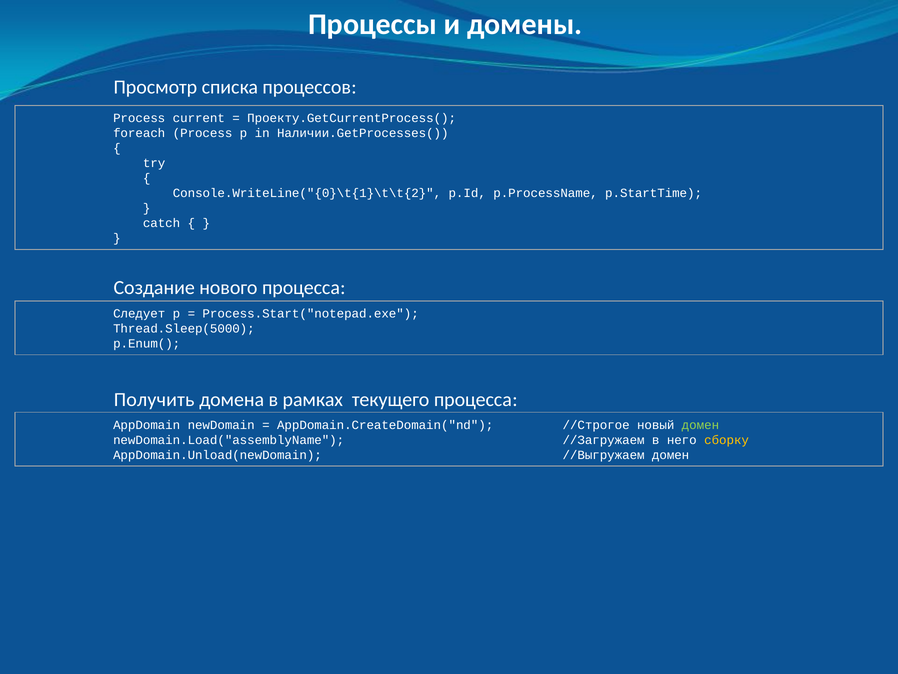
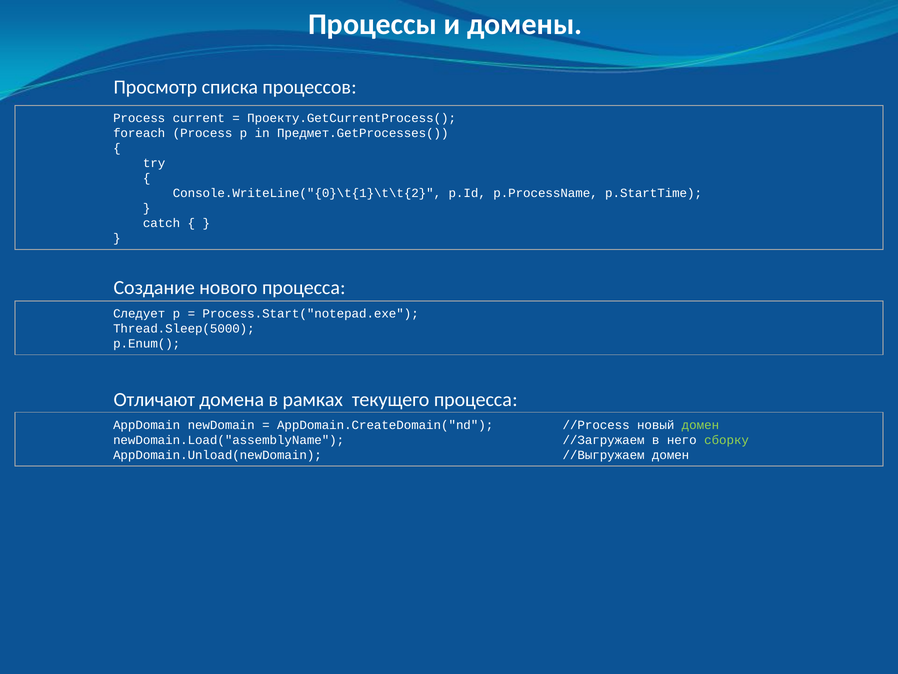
Наличии.GetProcesses(: Наличии.GetProcesses( -> Предмет.GetProcesses( (363, 133)
Получить: Получить -> Отличают (154, 400)
//Строгое: //Строгое -> //Process (596, 425)
сборку colour: yellow -> light green (727, 440)
